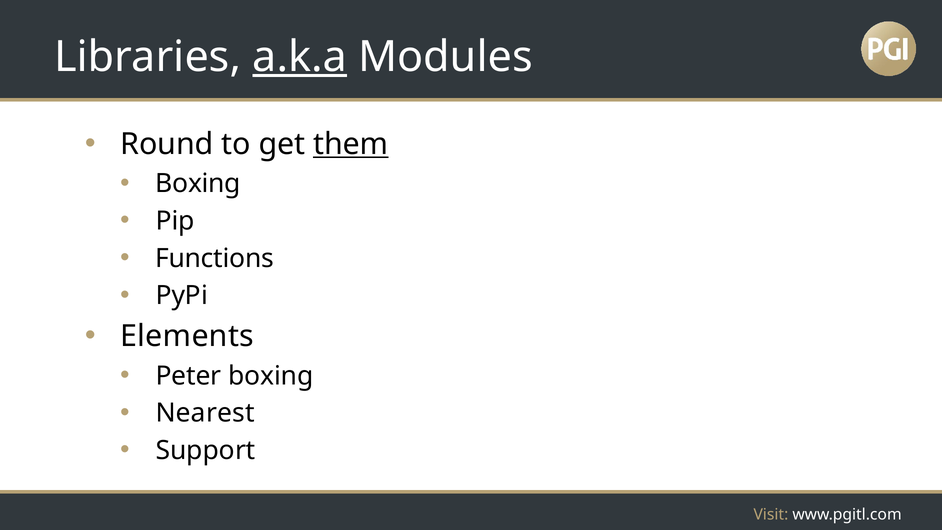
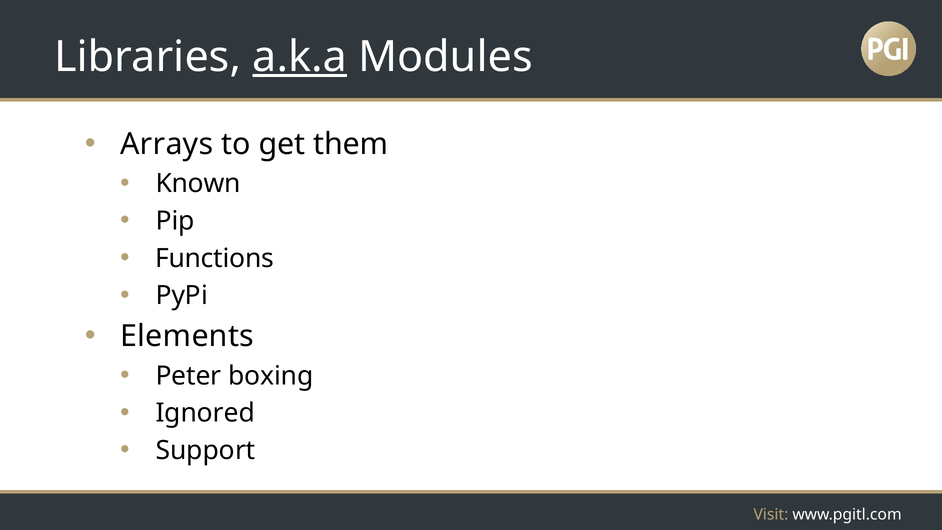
Round: Round -> Arrays (167, 144)
them underline: present -> none (351, 144)
Boxing: Boxing -> Known (198, 184)
Nearest: Nearest -> Ignored (205, 413)
